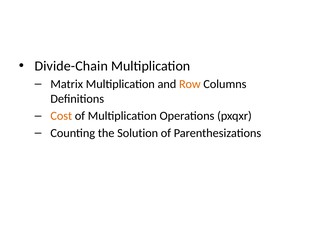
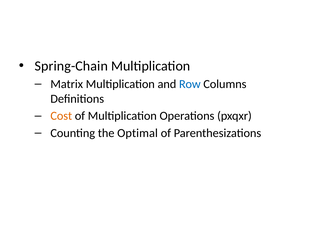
Divide-Chain: Divide-Chain -> Spring-Chain (71, 66)
Row colour: orange -> blue (190, 84)
Solution: Solution -> Optimal (138, 133)
